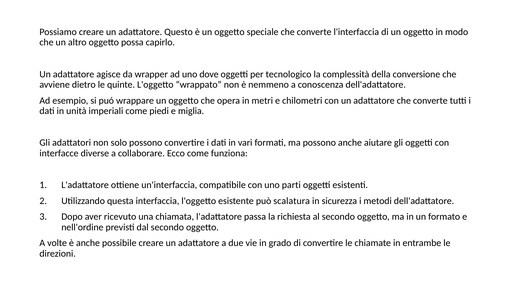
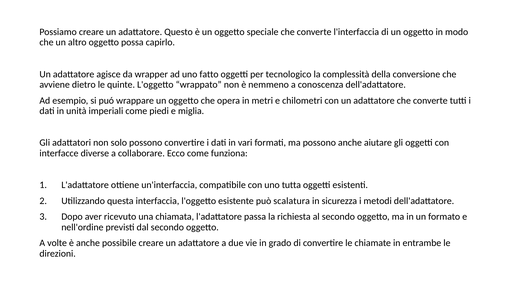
dove: dove -> fatto (209, 74)
parti: parti -> tutta (291, 185)
